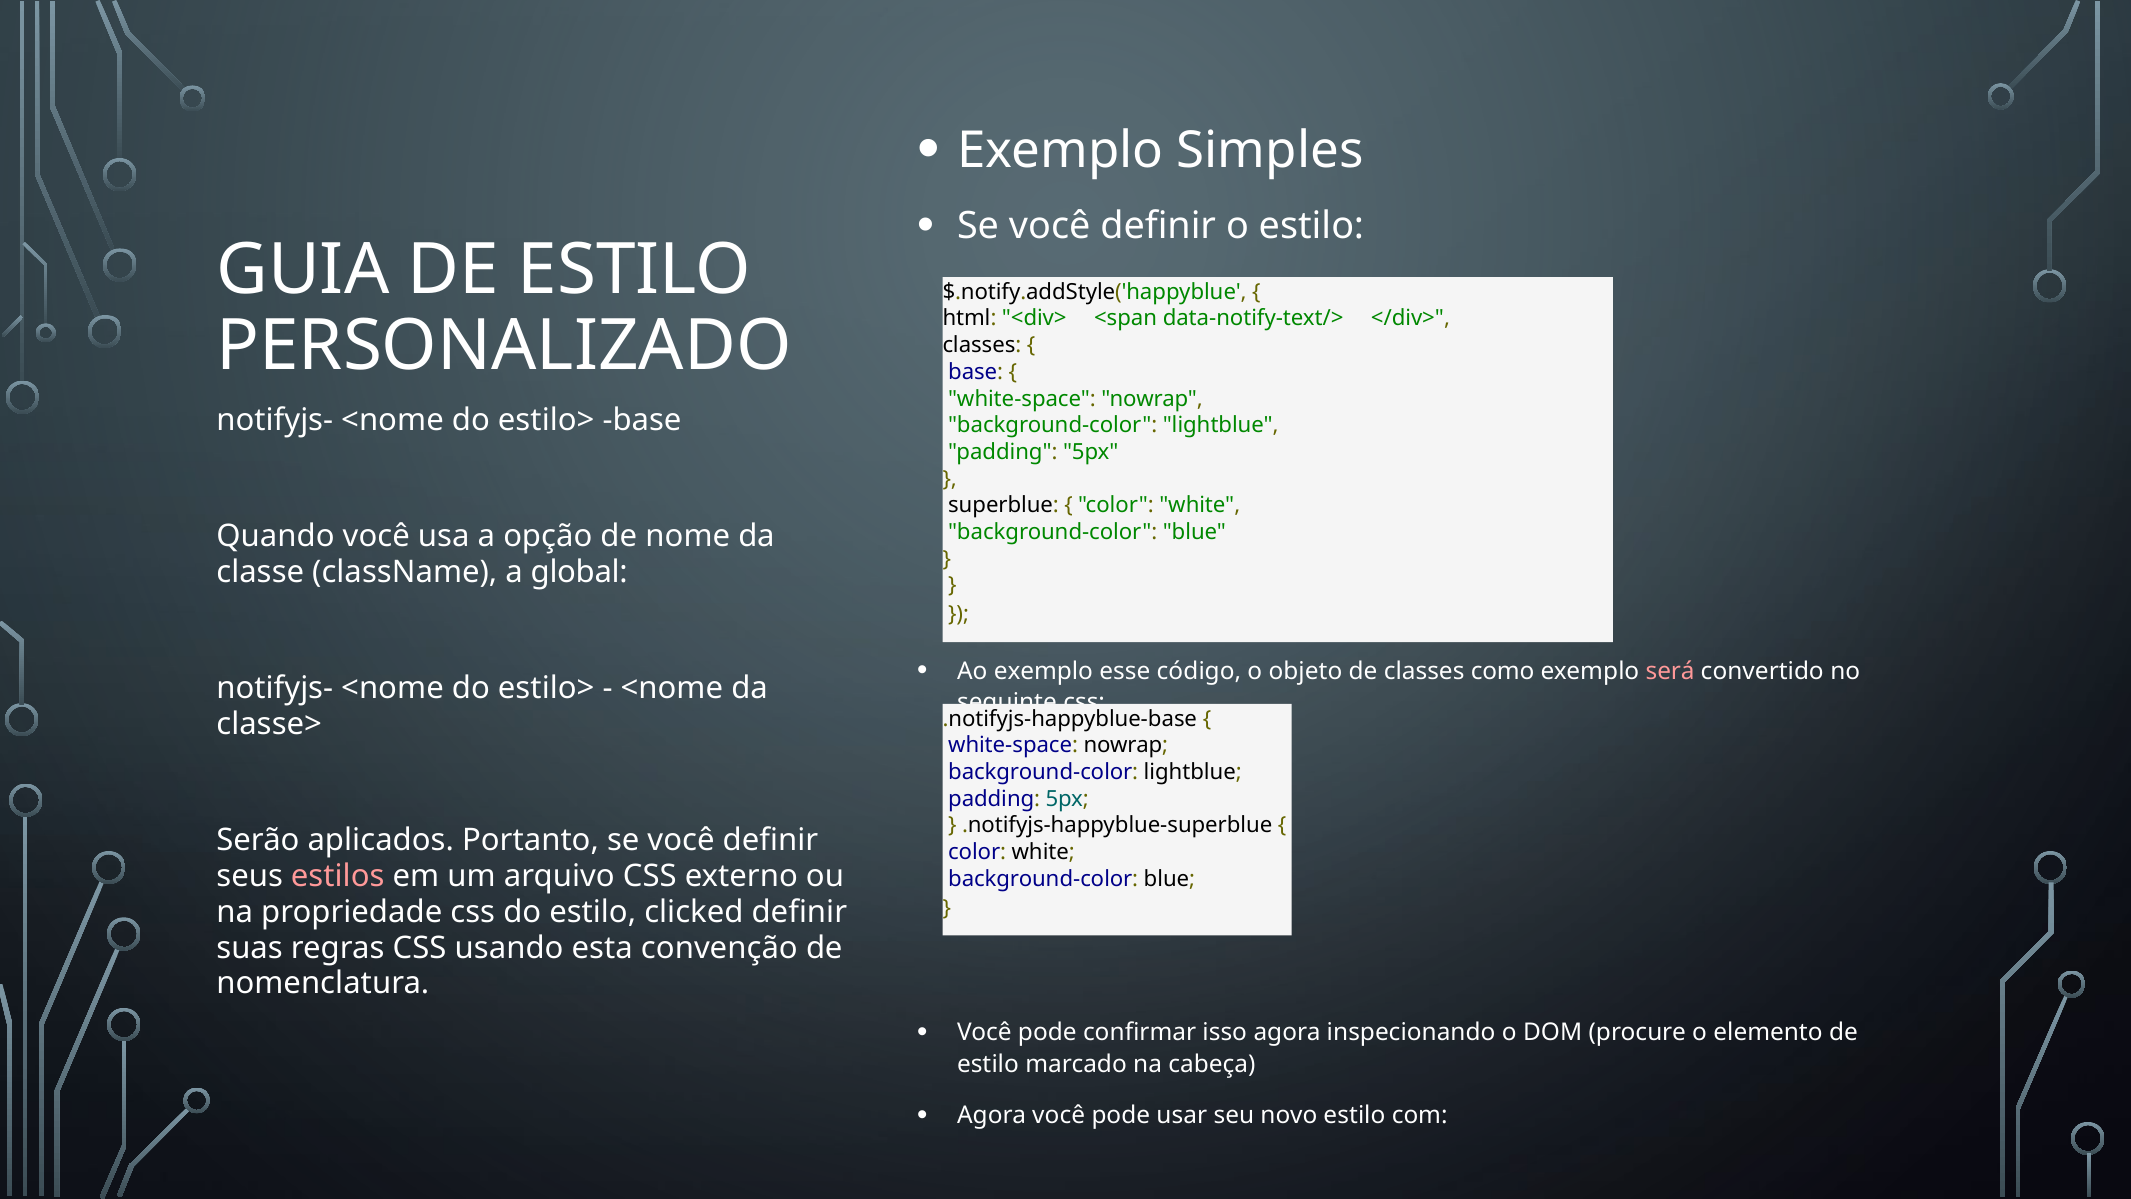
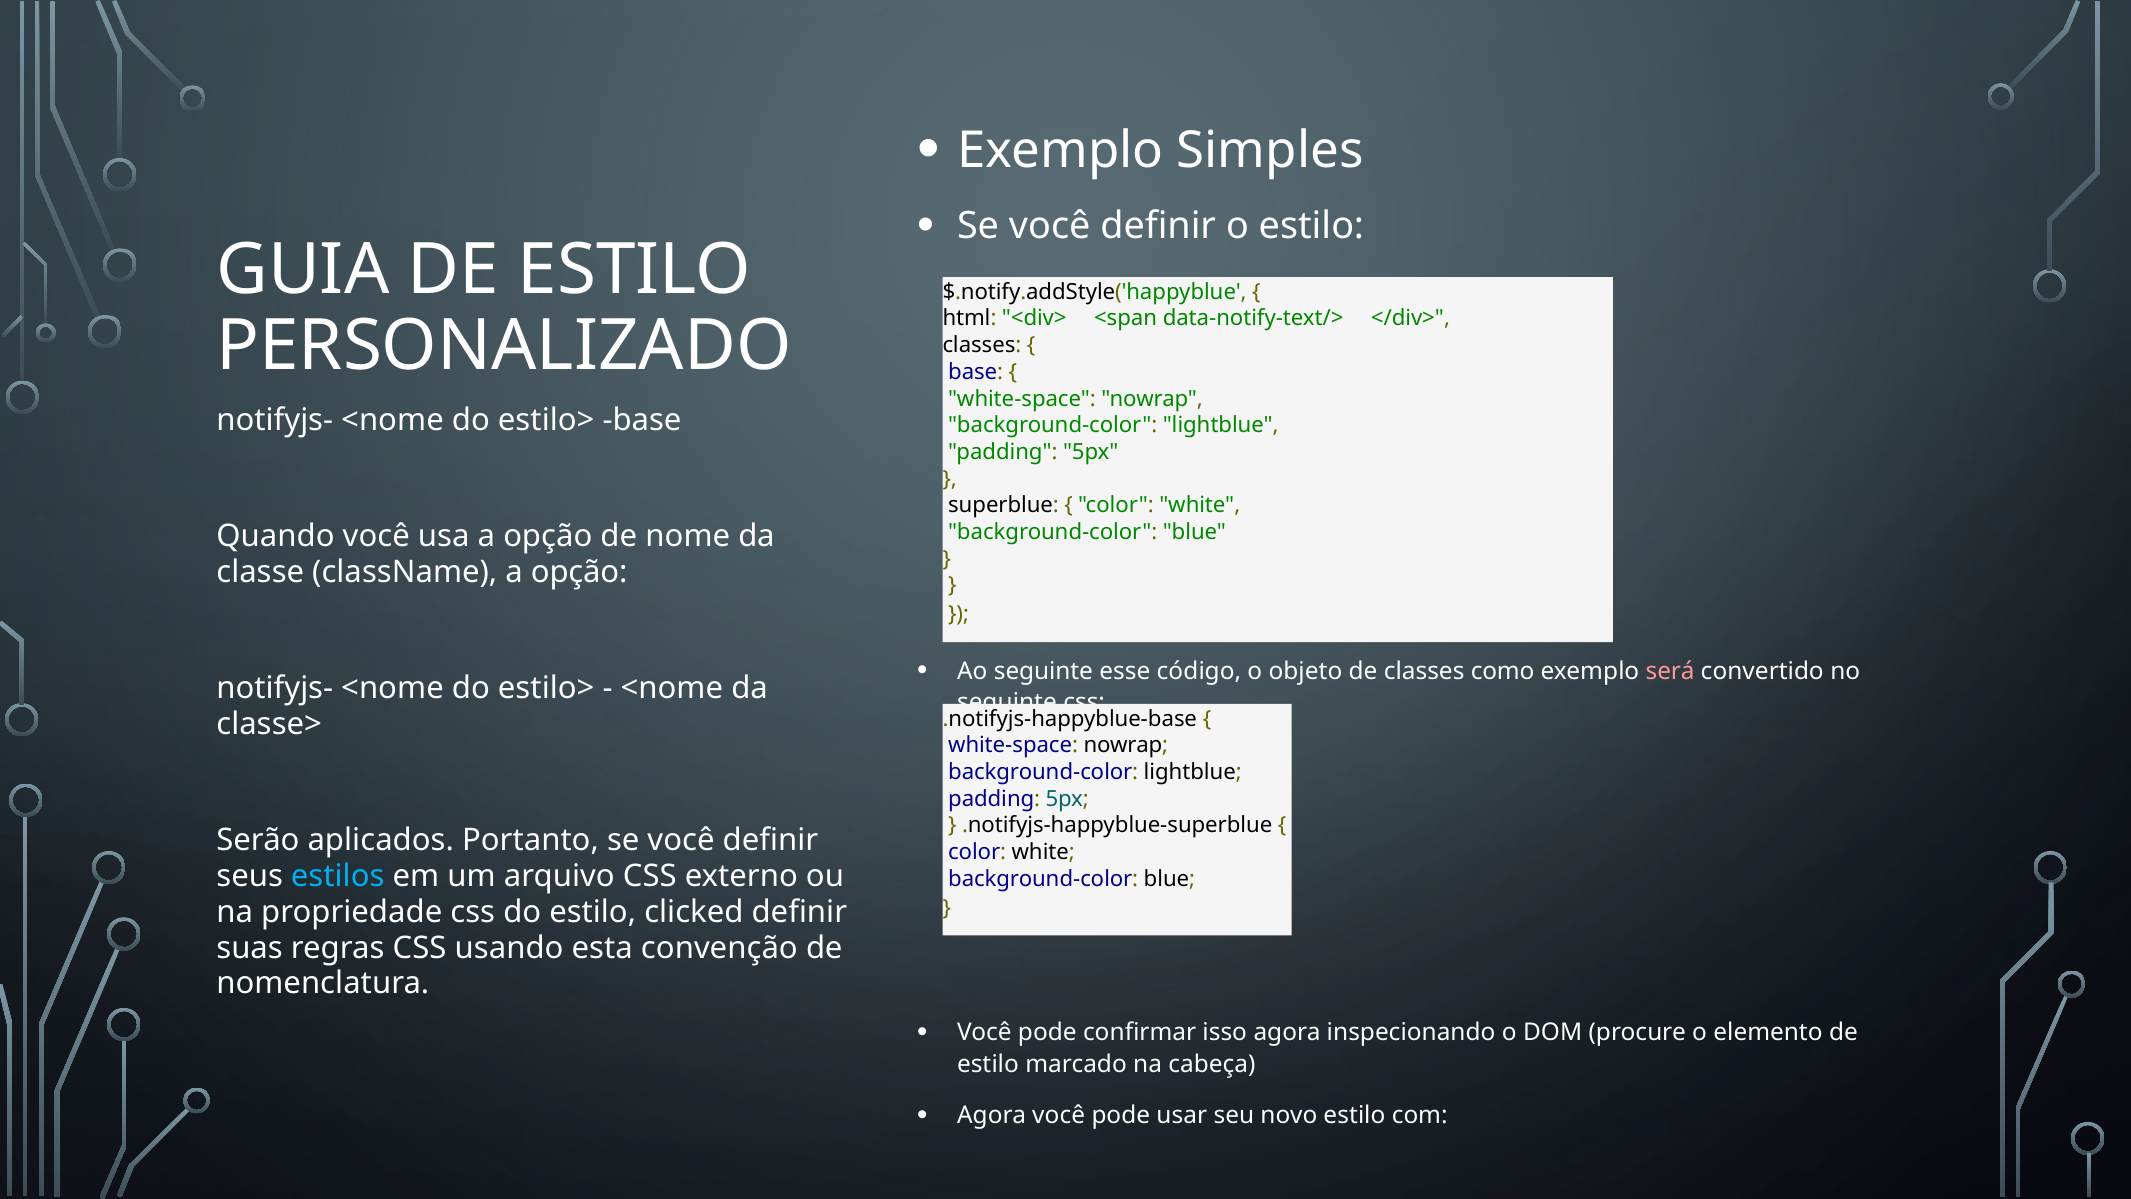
className a global: global -> opção (579, 572)
Ao exemplo: exemplo -> seguinte (1043, 671)
estilos colour: pink -> light blue (338, 876)
